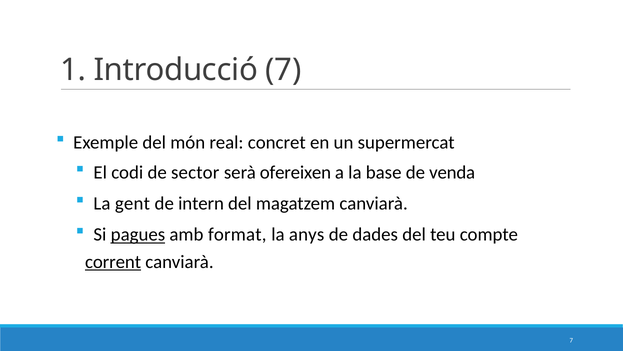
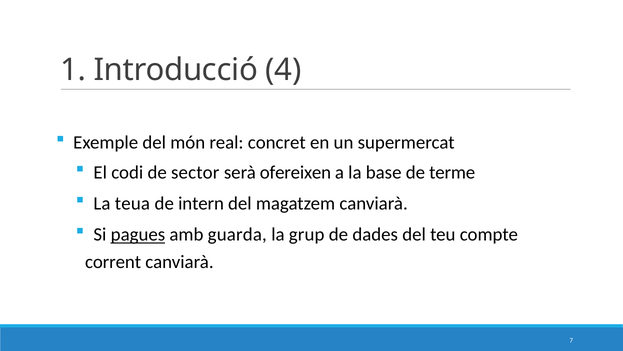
Introducció 7: 7 -> 4 (283, 70)
venda: venda -> terme (452, 172)
gent: gent -> teua (132, 203)
format: format -> guarda (237, 234)
anys: anys -> grup (307, 234)
corrent underline: present -> none (113, 262)
